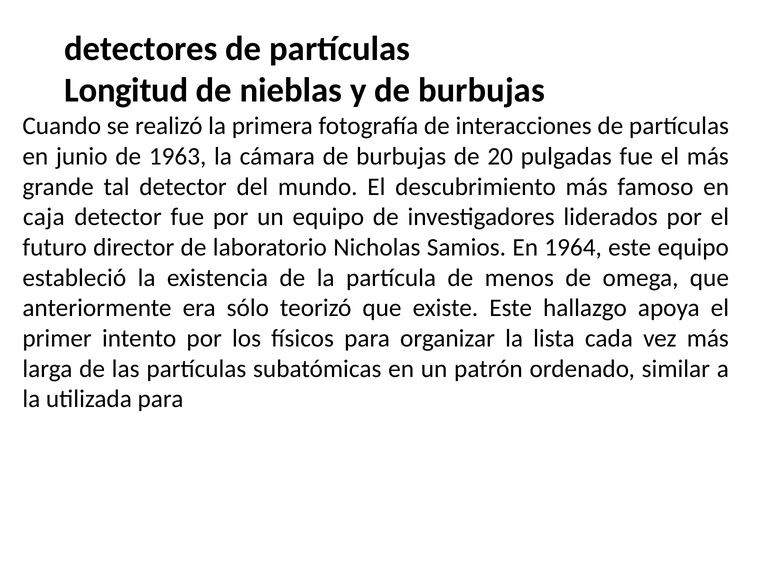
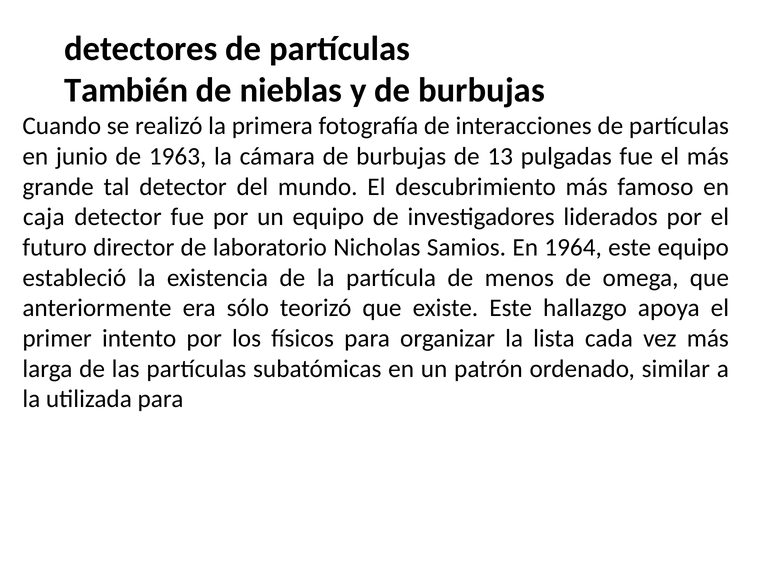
Longitud: Longitud -> También (126, 90)
20: 20 -> 13 (500, 156)
